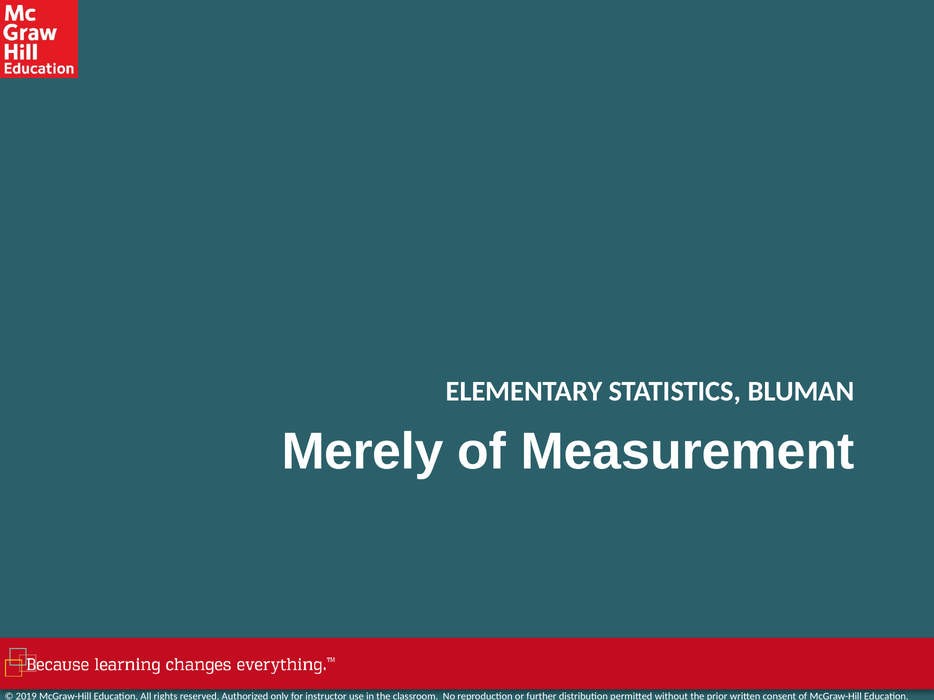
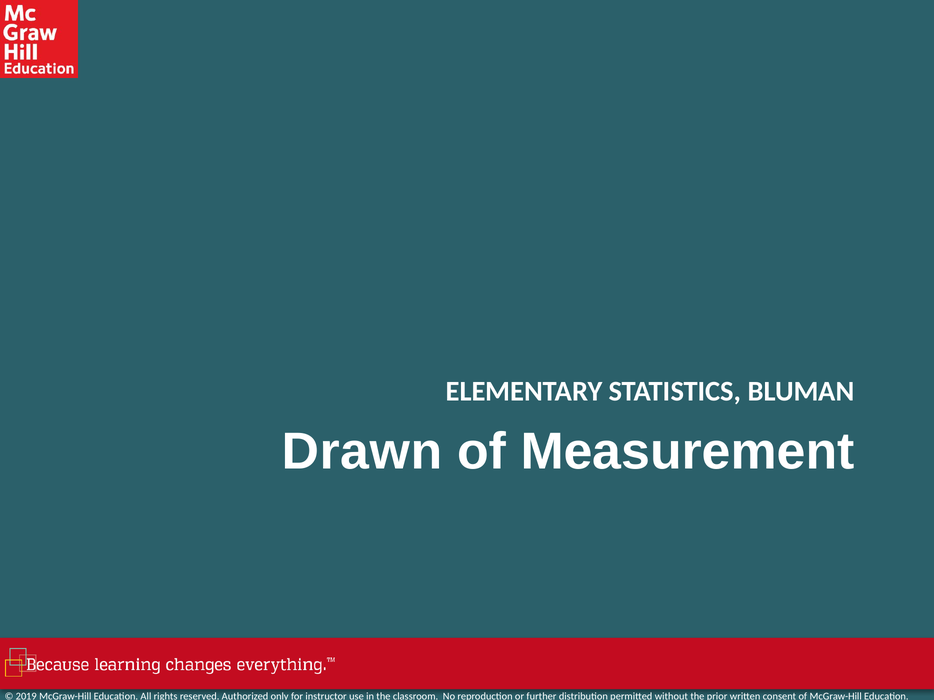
Merely: Merely -> Drawn (362, 452)
